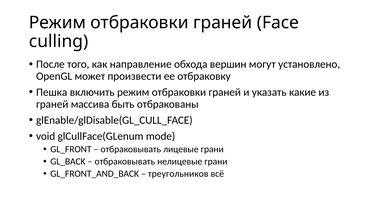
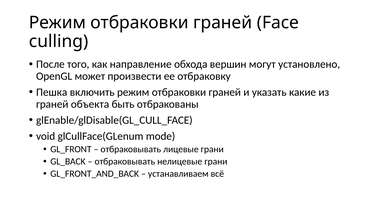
массива: массива -> объекта (90, 104)
треугольников: треугольников -> устанавливаем (178, 174)
